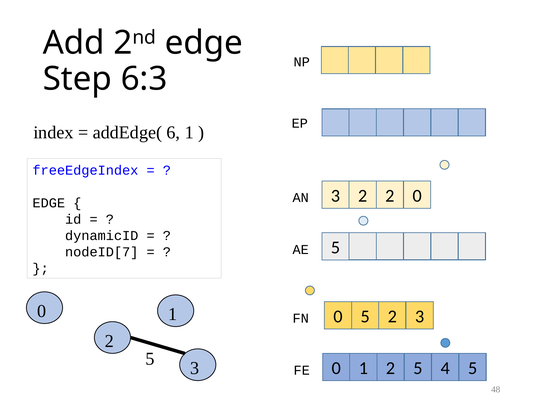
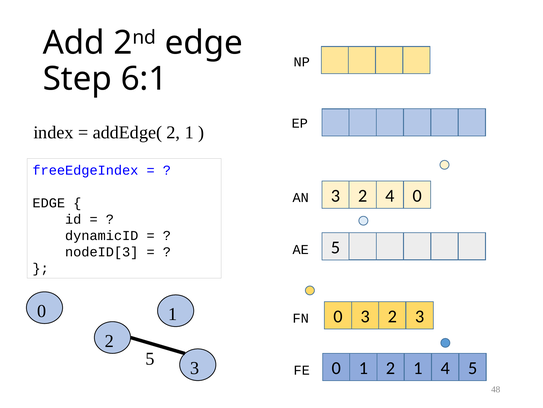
6:3: 6:3 -> 6:1 (144, 79)
addEdge( 6: 6 -> 2 (173, 132)
2 2: 2 -> 4 (390, 196)
nodeID[7: nodeID[7 -> nodeID[3 (102, 252)
5: 5 -> 3 (365, 316)
1 2 5: 5 -> 1 (418, 368)
